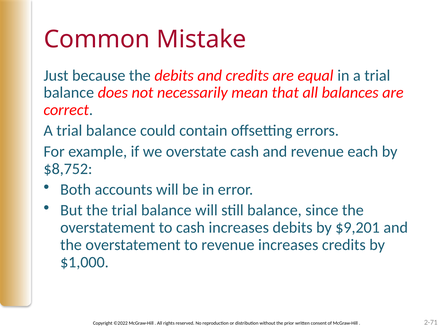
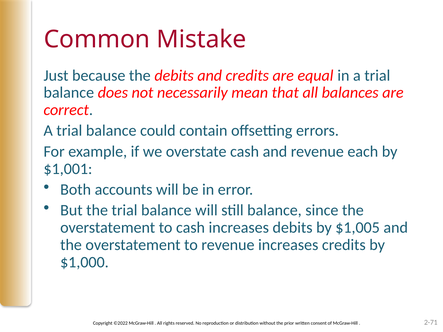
$8,752: $8,752 -> $1,001 (68, 169)
$9,201: $9,201 -> $1,005 (358, 228)
